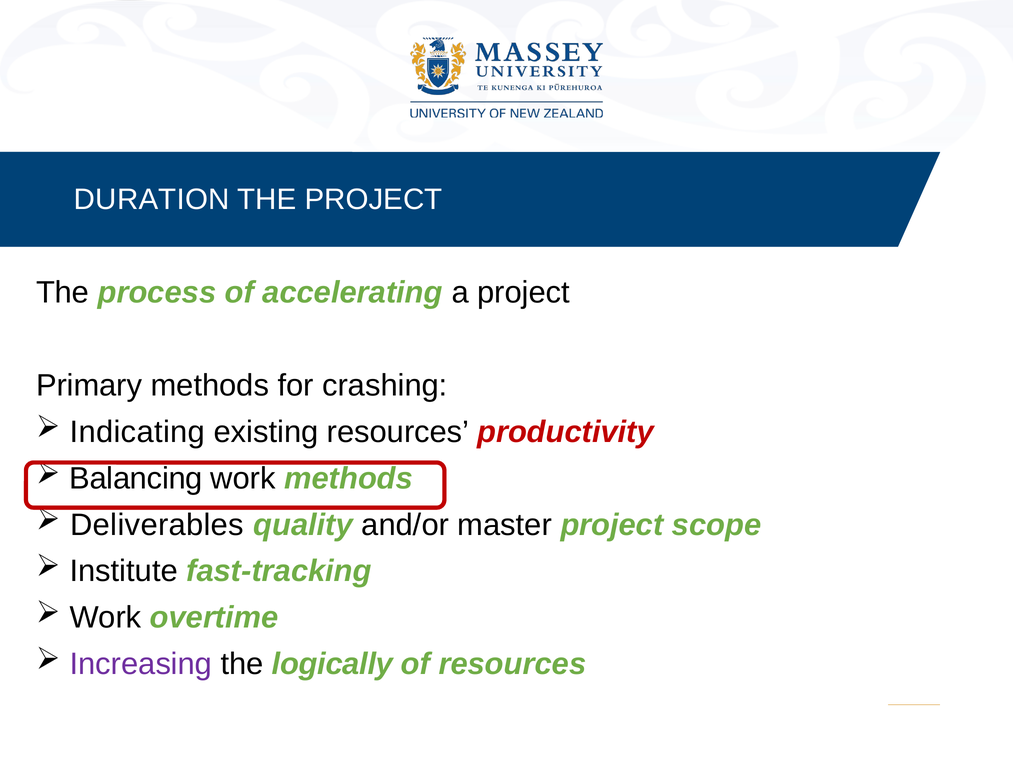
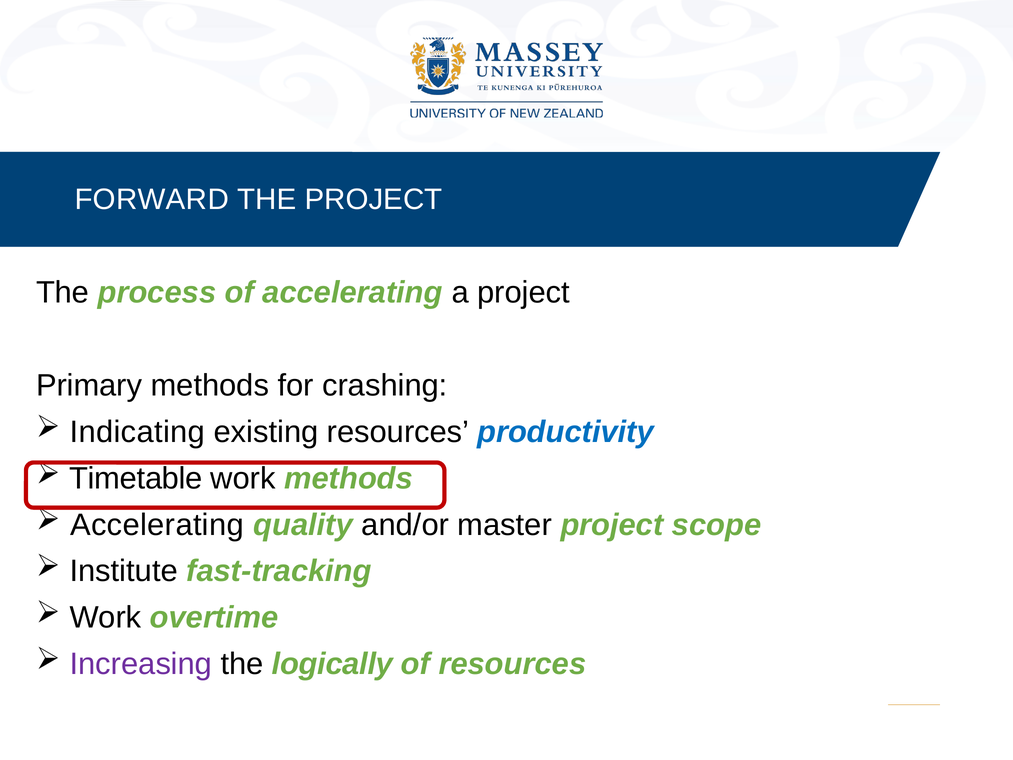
DURATION: DURATION -> FORWARD (152, 199)
productivity colour: red -> blue (565, 432)
Balancing: Balancing -> Timetable (136, 478)
Deliverables: Deliverables -> Accelerating (157, 525)
